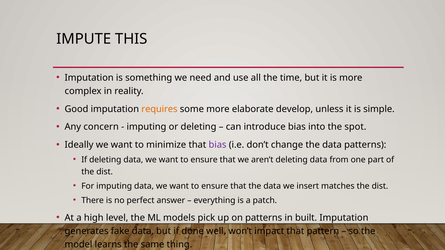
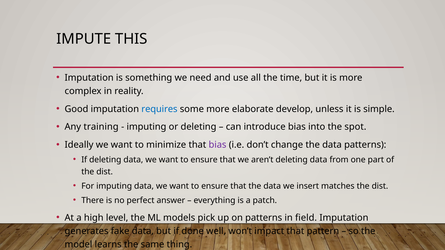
requires colour: orange -> blue (159, 109)
concern: concern -> training (101, 127)
built: built -> field (306, 218)
